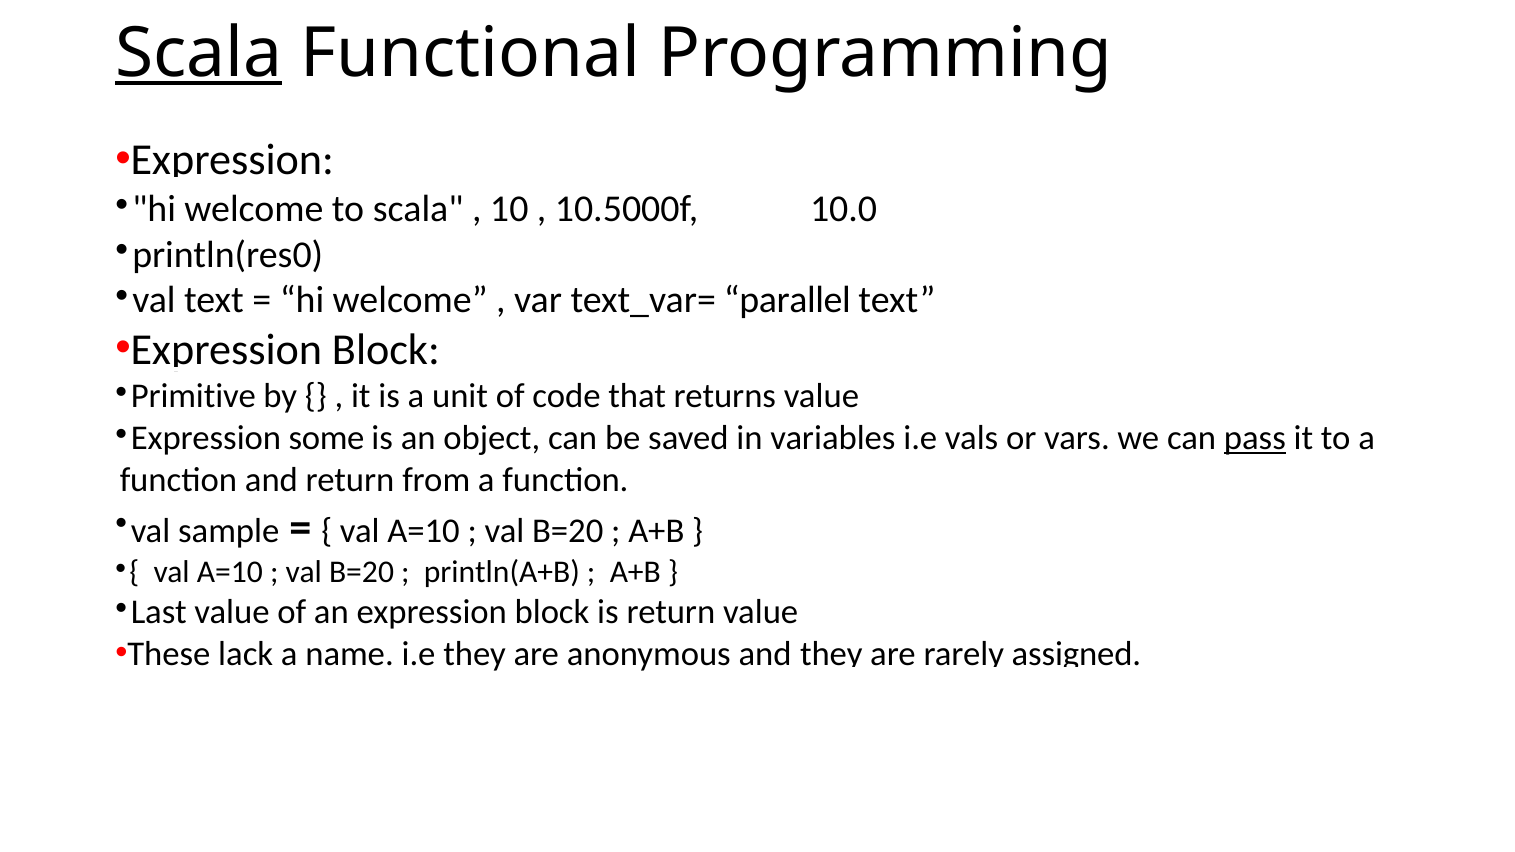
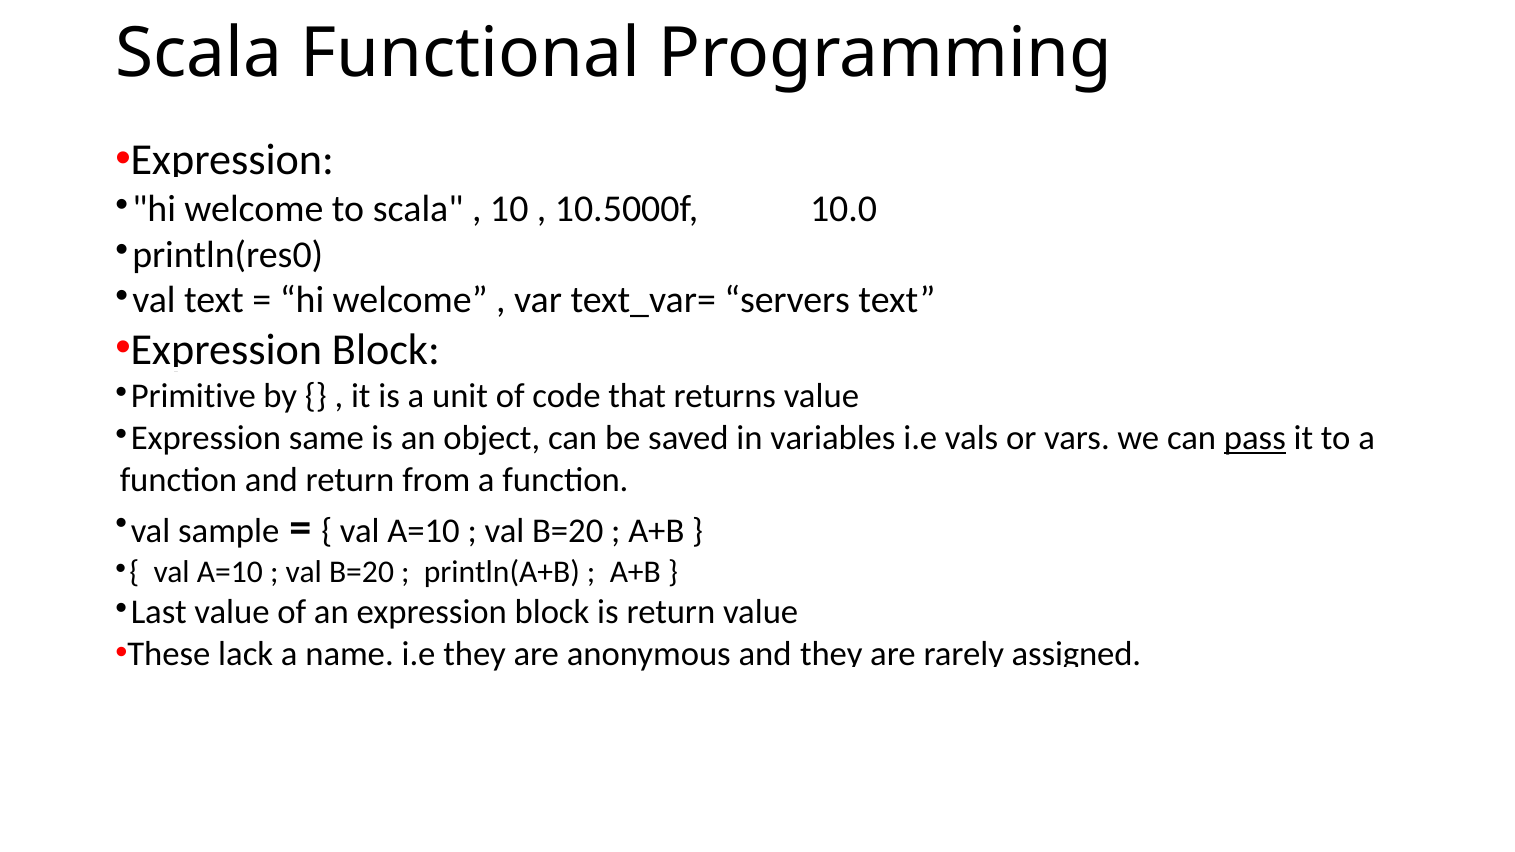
Scala underline: present -> none (199, 53)
parallel: parallel -> servers (787, 300)
some: some -> same (326, 438)
